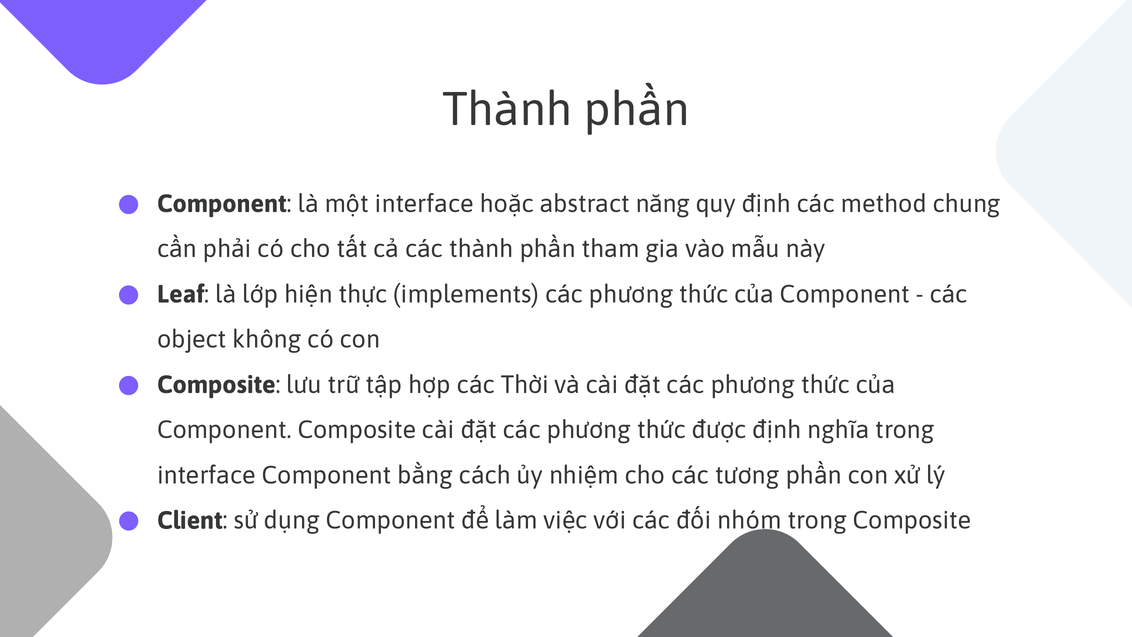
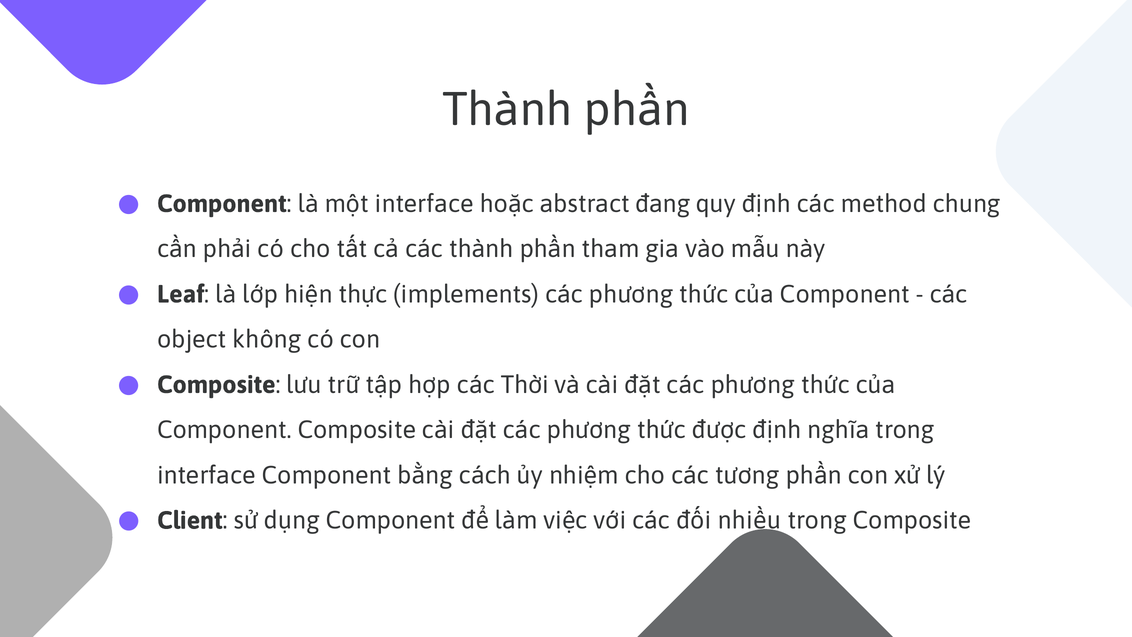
năng: năng -> đang (663, 204)
nhóm: nhóm -> nhiều (749, 520)
